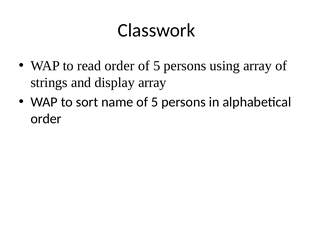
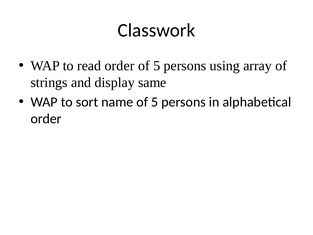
display array: array -> same (152, 82)
